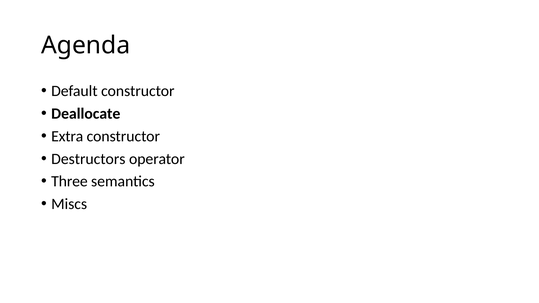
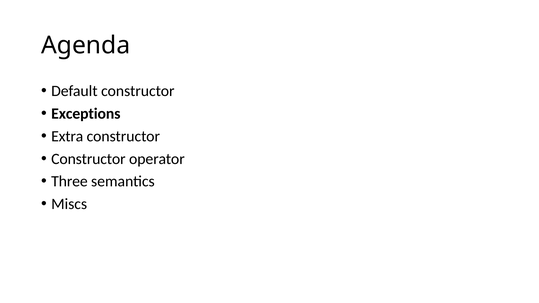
Deallocate: Deallocate -> Exceptions (86, 114)
Destructors: Destructors -> Constructor (88, 159)
